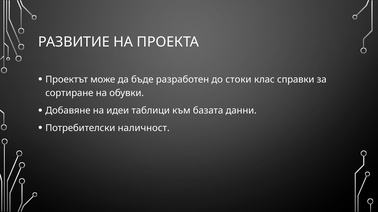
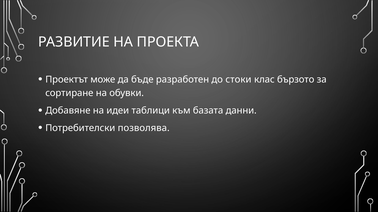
справки: справки -> бързото (296, 80)
наличност: наличност -> позволява (144, 128)
